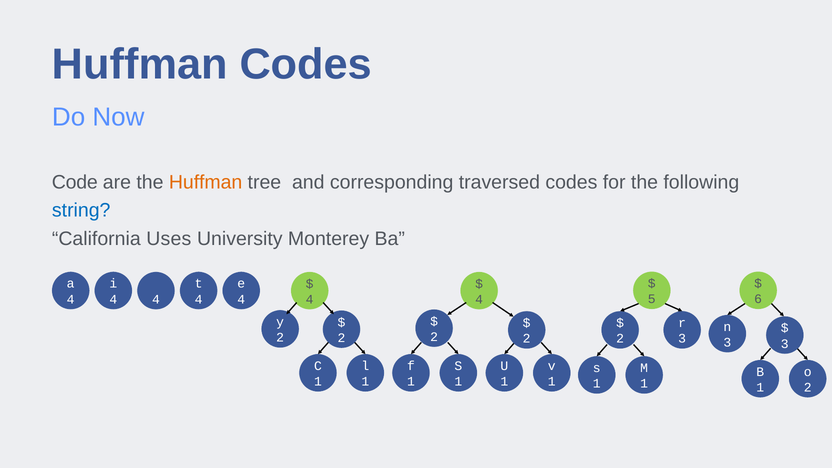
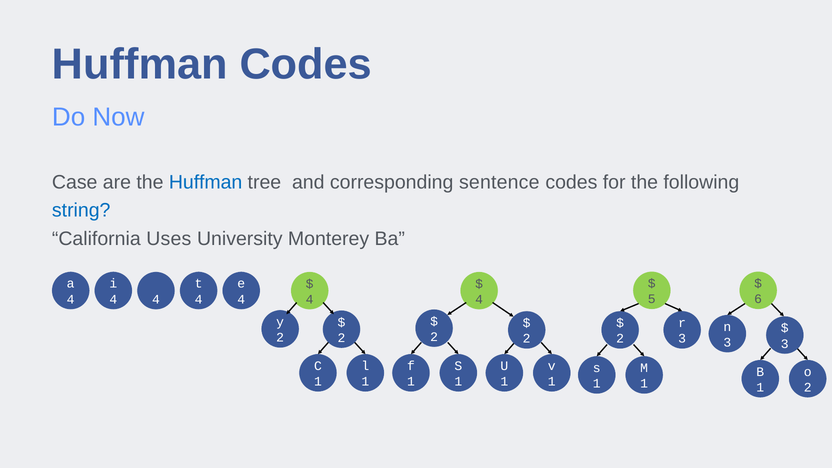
Code: Code -> Case (75, 182)
Huffman colour: orange -> blue (206, 182)
traversed: traversed -> sentence (499, 182)
